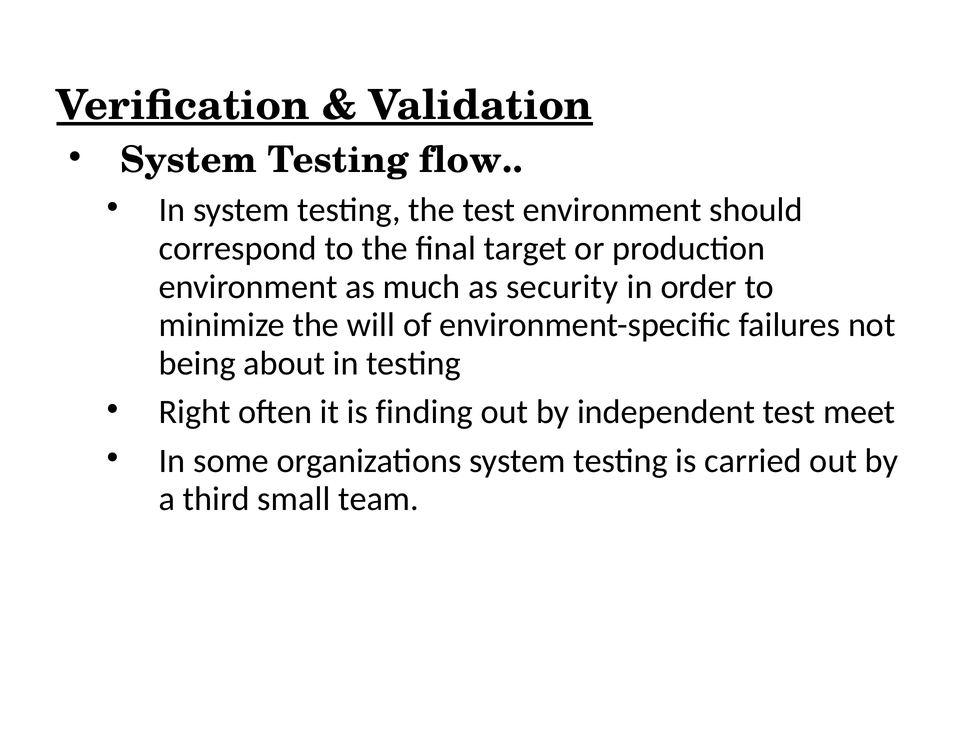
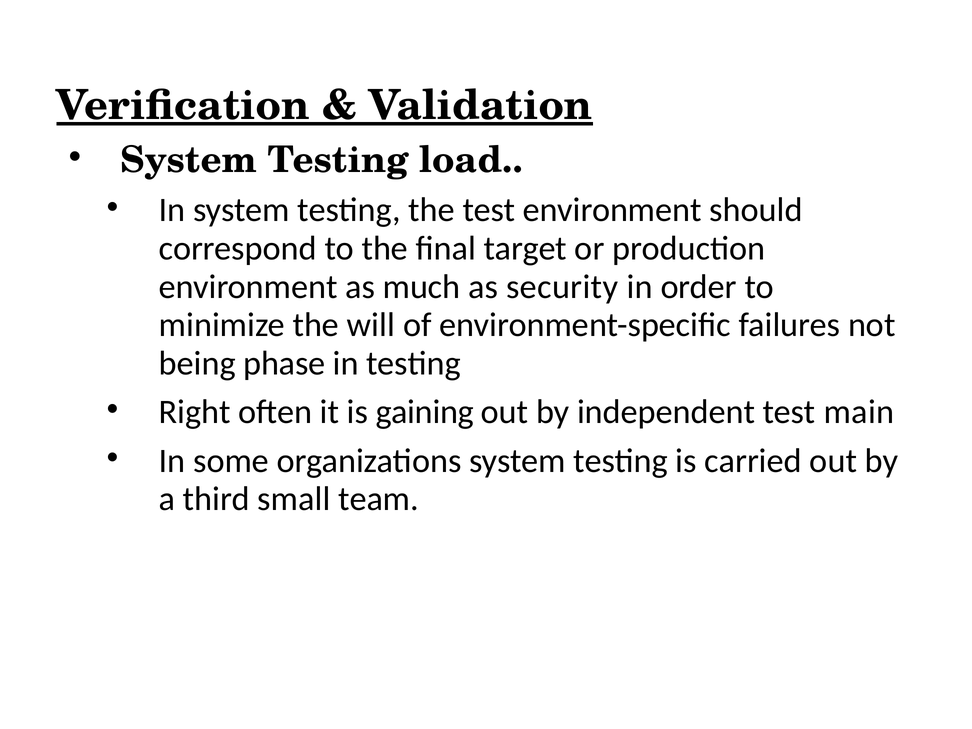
flow: flow -> load (471, 160)
about: about -> phase (284, 363)
finding: finding -> gaining (425, 412)
meet: meet -> main (859, 412)
